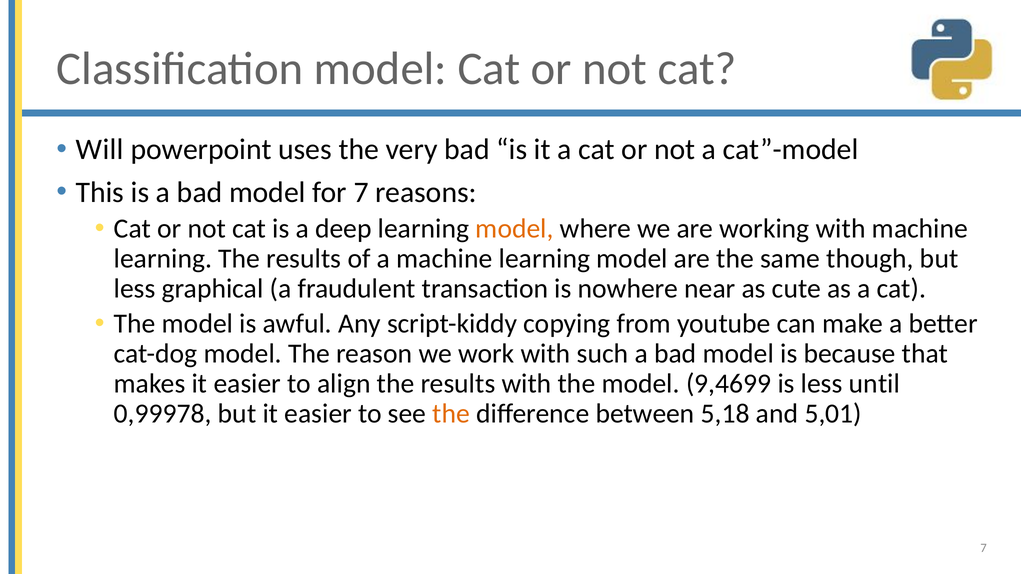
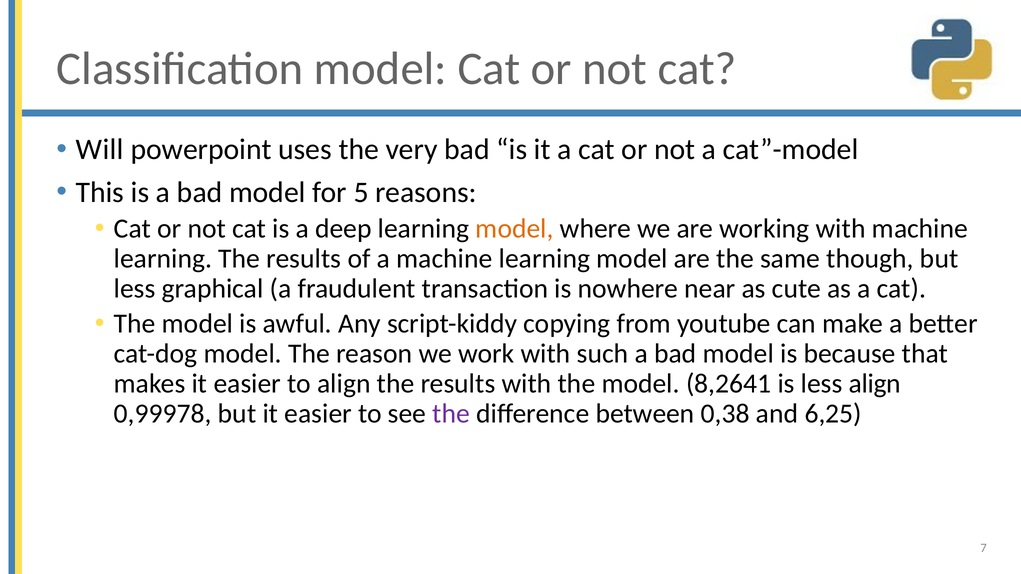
for 7: 7 -> 5 (361, 192)
9,4699: 9,4699 -> 8,2641 (729, 384)
less until: until -> align (875, 384)
the colour: orange -> purple (451, 414)
5,18: 5,18 -> 0,38 (725, 414)
5,01: 5,01 -> 6,25 (833, 414)
